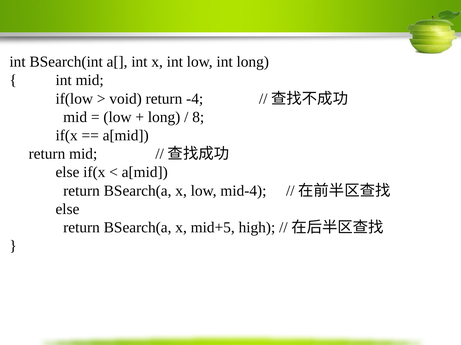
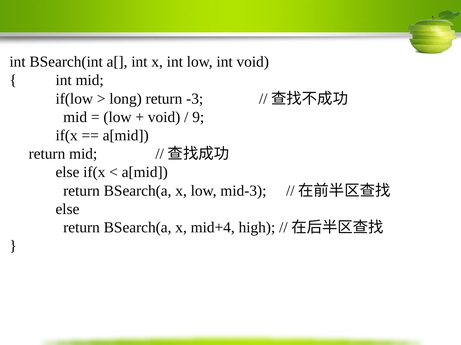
int long: long -> void (253, 62)
void: void -> long (126, 99)
-4: -4 -> -3 (195, 99)
long: long -> void (164, 117)
8: 8 -> 9 (198, 117)
mid-4: mid-4 -> mid-3 (243, 191)
mid+5: mid+5 -> mid+4 (213, 228)
